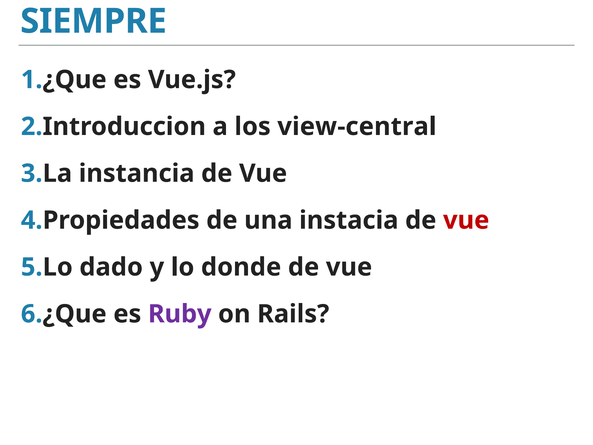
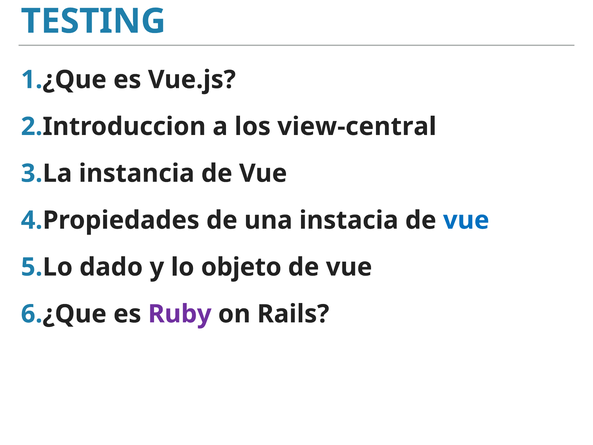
SIEMPRE: SIEMPRE -> TESTING (93, 21)
vue colour: red -> blue (466, 220)
donde: donde -> objeto (241, 267)
